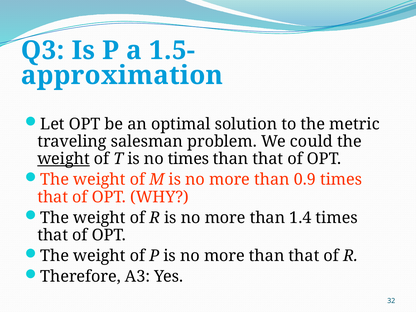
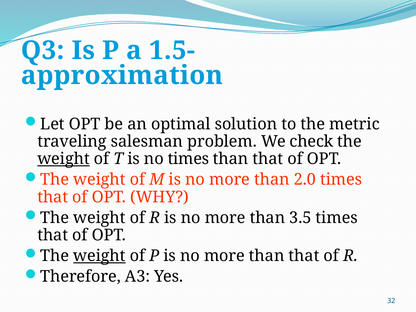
could: could -> check (311, 142)
0.9: 0.9 -> 2.0 (305, 180)
1.4: 1.4 -> 3.5 (300, 218)
weight underline: none -> present (99, 256)
